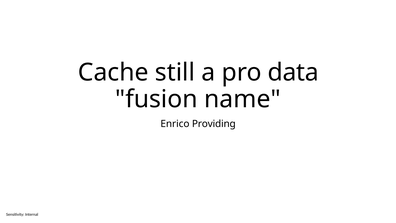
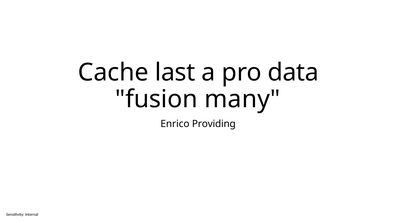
still: still -> last (175, 72)
name: name -> many (242, 99)
